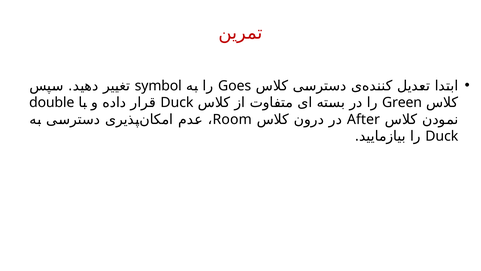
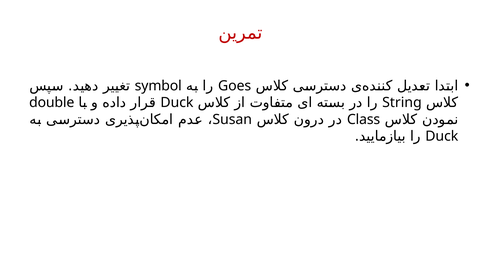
Green: Green -> String (402, 102)
Room: Room -> Susan (232, 119)
After: After -> Class (364, 119)
